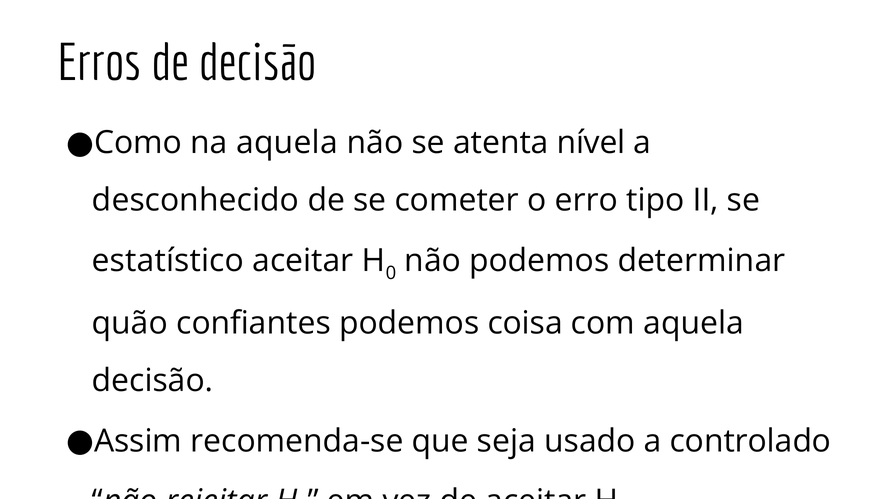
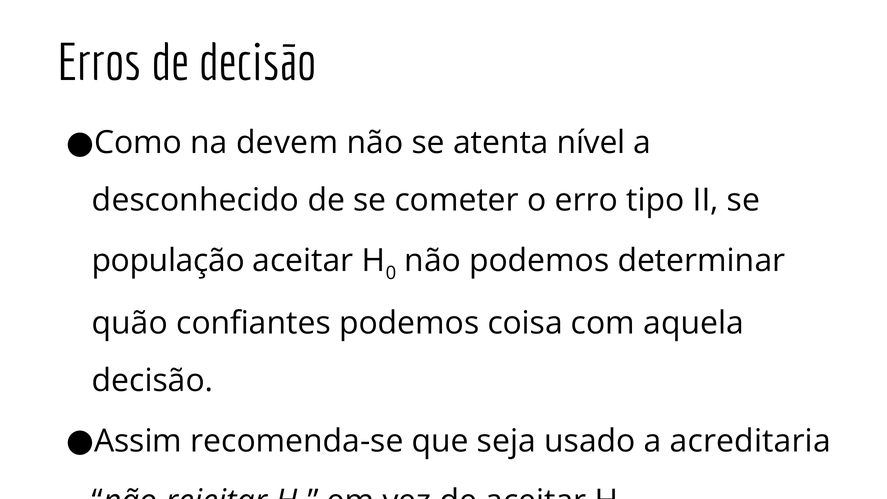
na aquela: aquela -> devem (287, 143)
estatístico: estatístico -> população (168, 260)
controlado: controlado -> acreditaria (750, 441)
